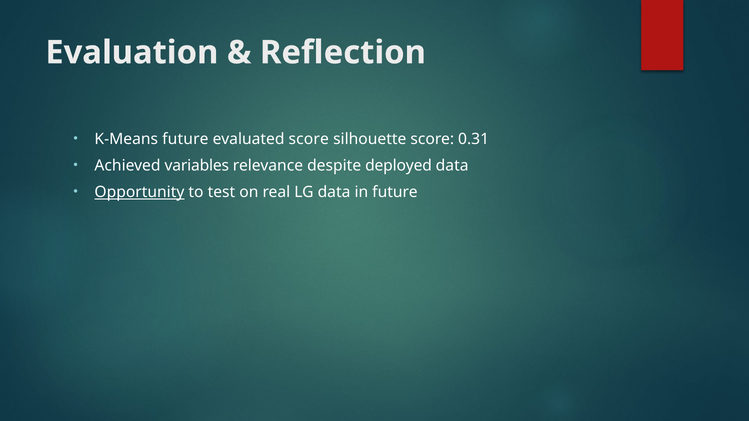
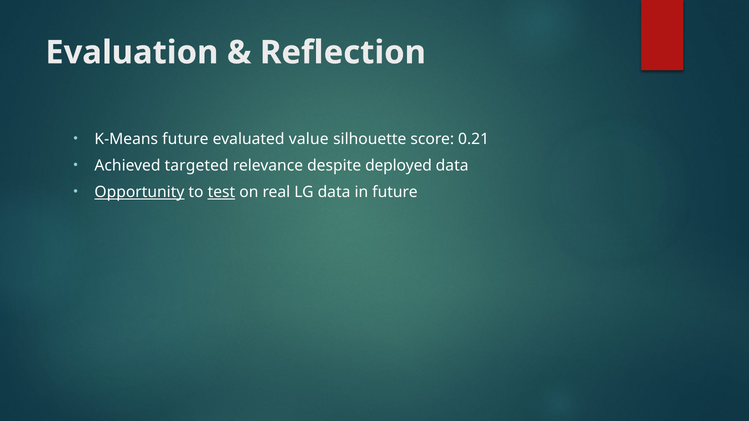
evaluated score: score -> value (309, 139)
0.31: 0.31 -> 0.21 (474, 139)
variables: variables -> targeted (197, 166)
test underline: none -> present (221, 192)
